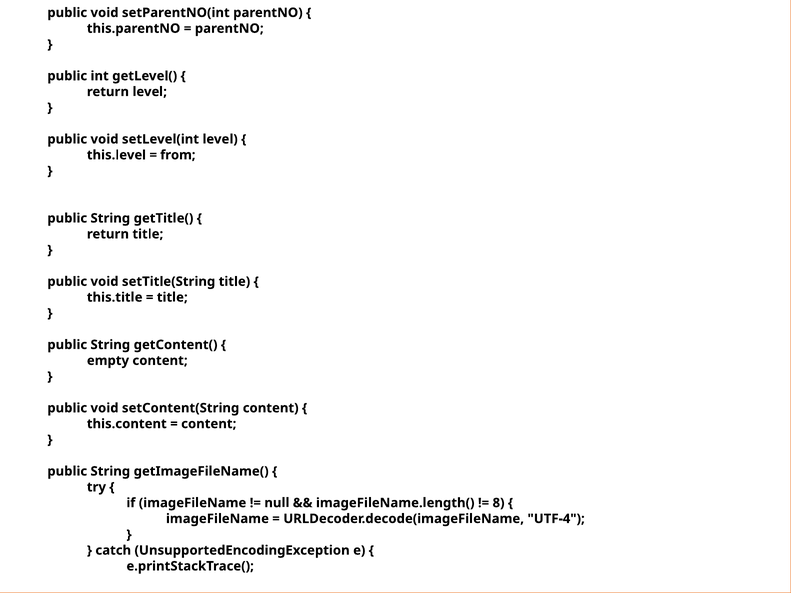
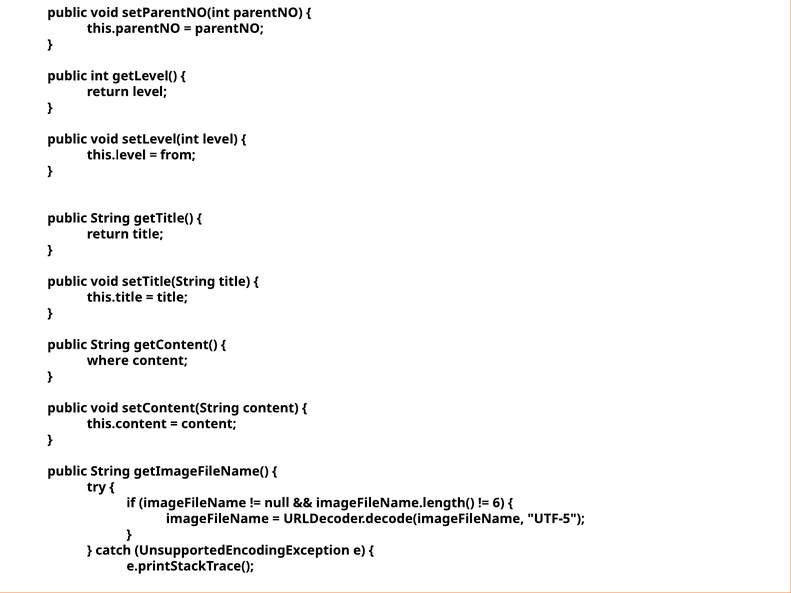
empty: empty -> where (108, 361)
8: 8 -> 6 (499, 503)
UTF-4: UTF-4 -> UTF-5 (556, 519)
